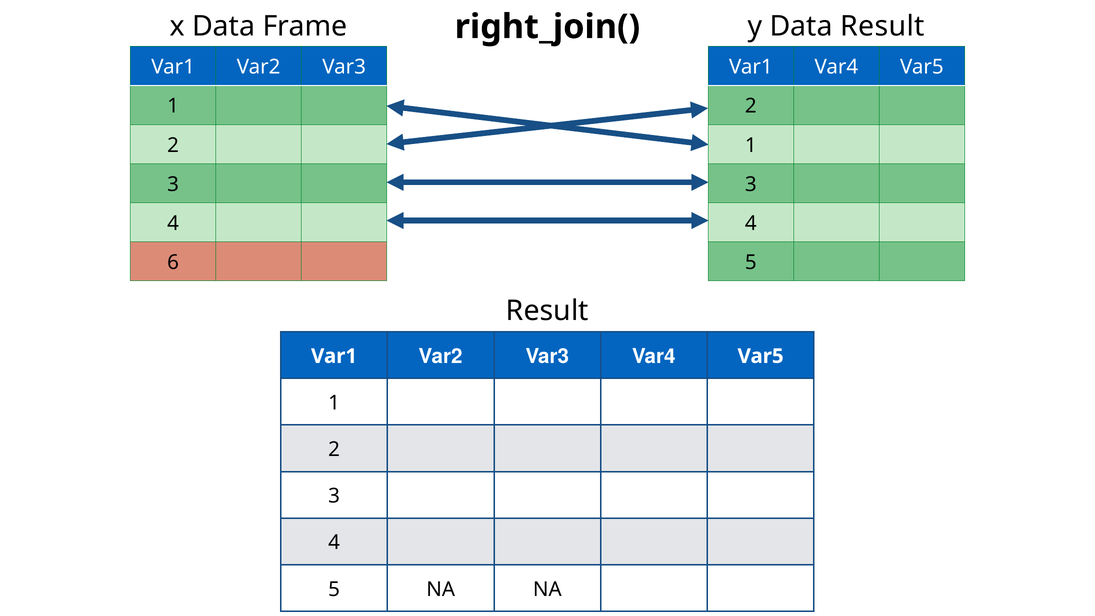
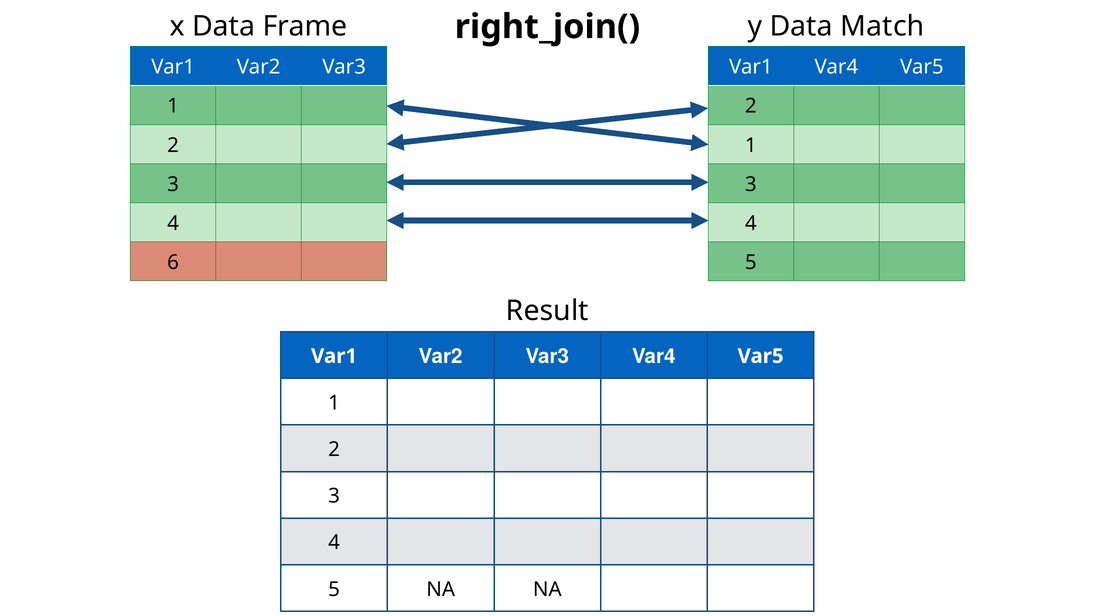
Data Result: Result -> Match (882, 26)
